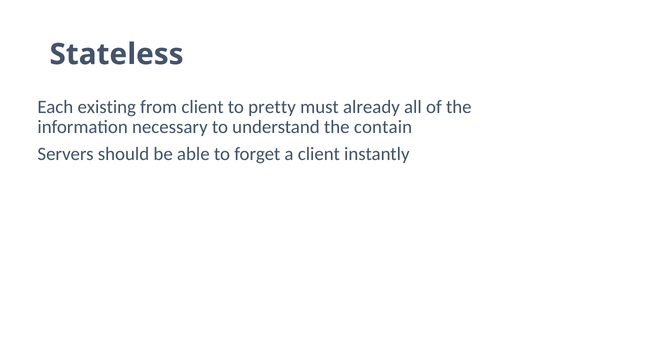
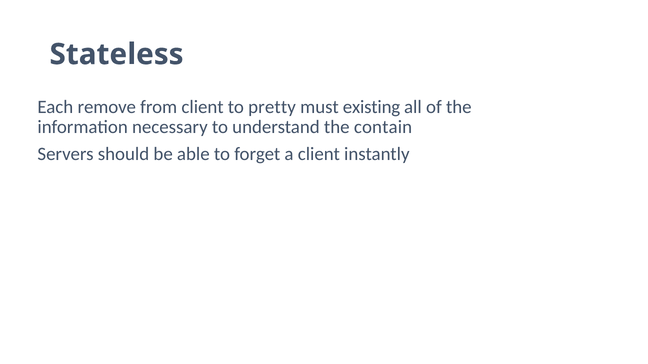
existing: existing -> remove (107, 107)
already: already -> existing (372, 107)
